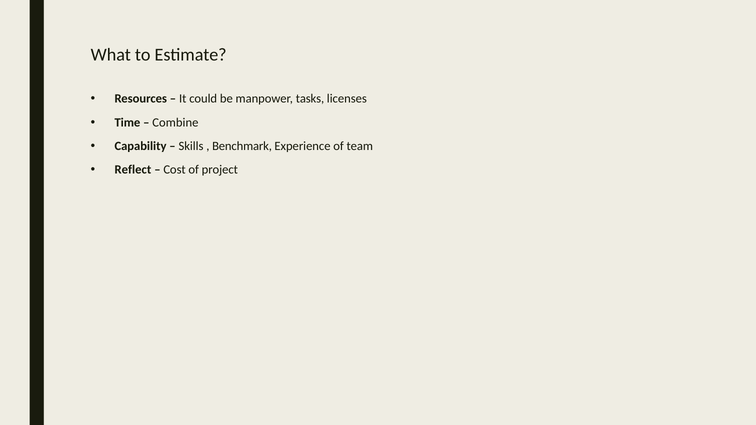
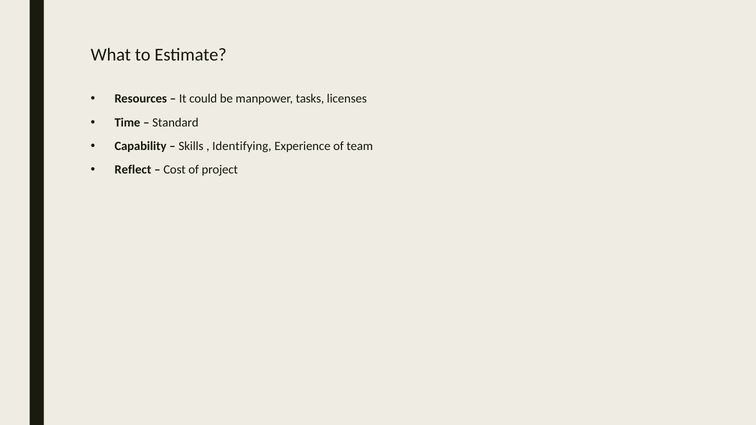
Combine: Combine -> Standard (175, 122)
Benchmark: Benchmark -> Identifying (242, 146)
